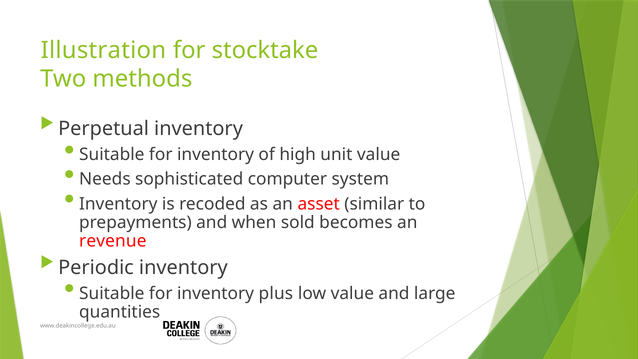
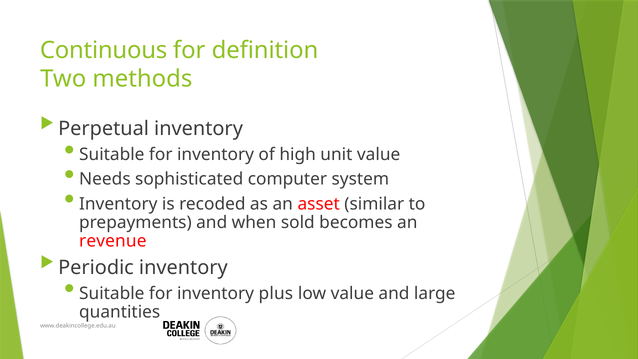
Illustration: Illustration -> Continuous (104, 50)
stocktake: stocktake -> definition (265, 50)
